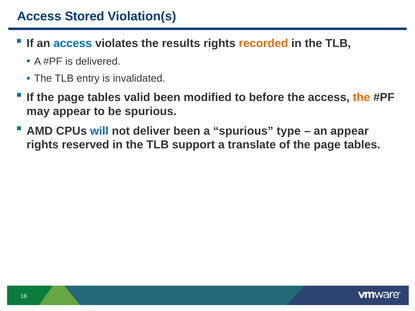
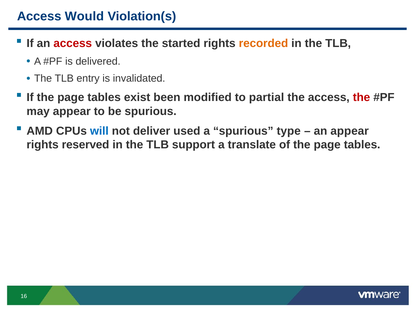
Stored: Stored -> Would (84, 16)
access colour: blue -> red (73, 43)
results: results -> started (181, 43)
valid: valid -> exist (137, 98)
before: before -> partial (267, 98)
the colour: orange -> red (361, 98)
deliver been: been -> used (187, 131)
